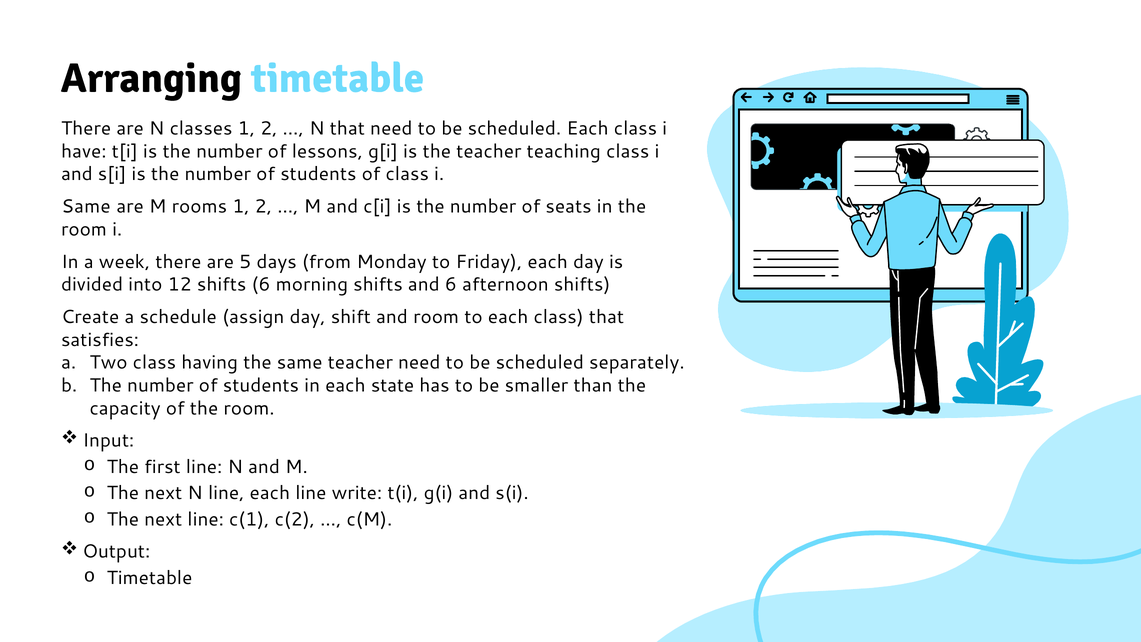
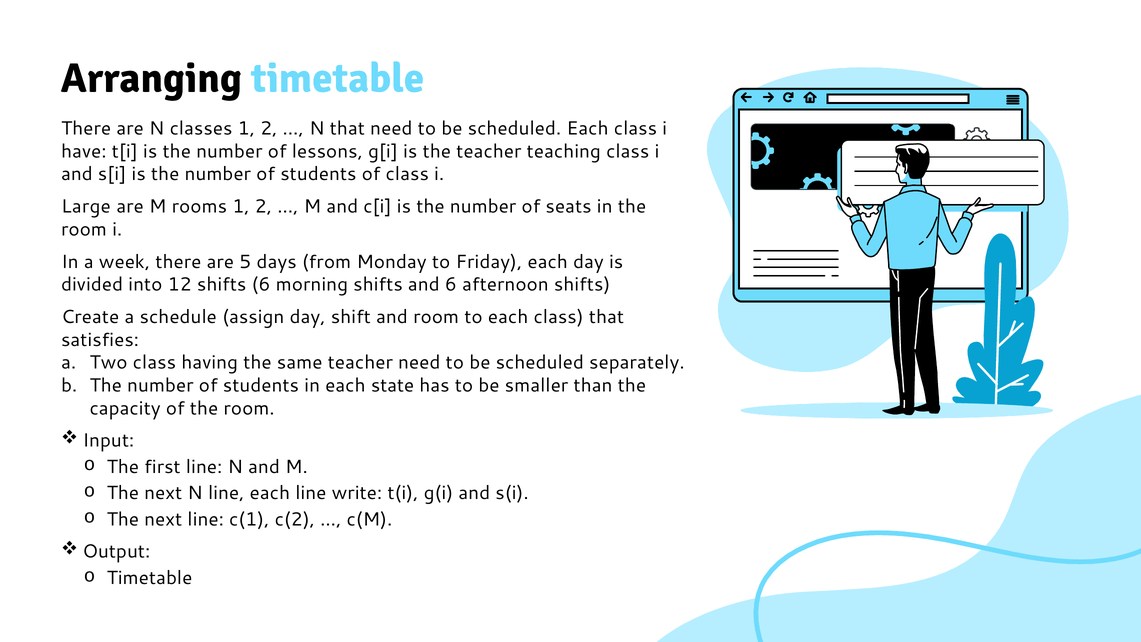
Same: Same -> Large (86, 207)
